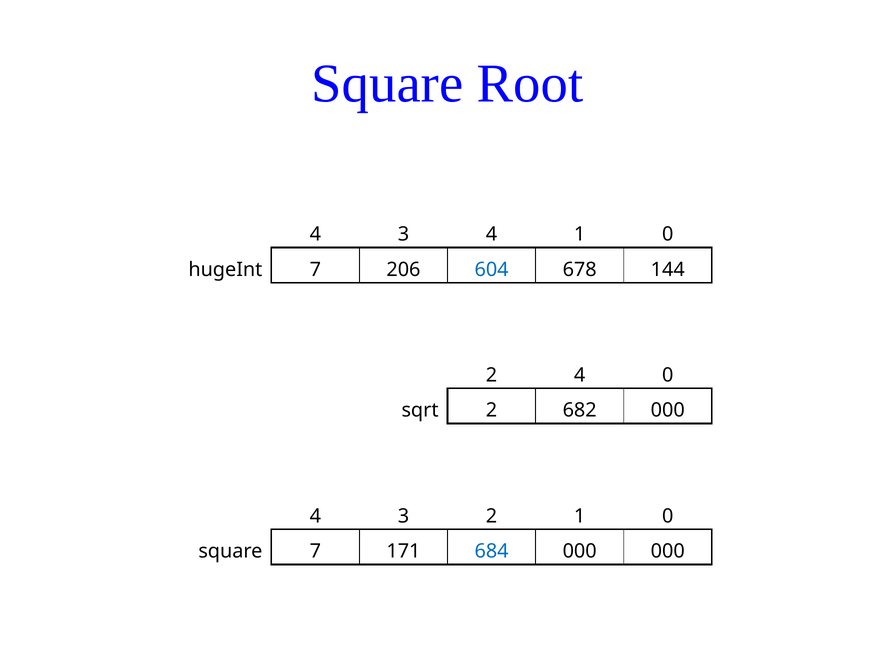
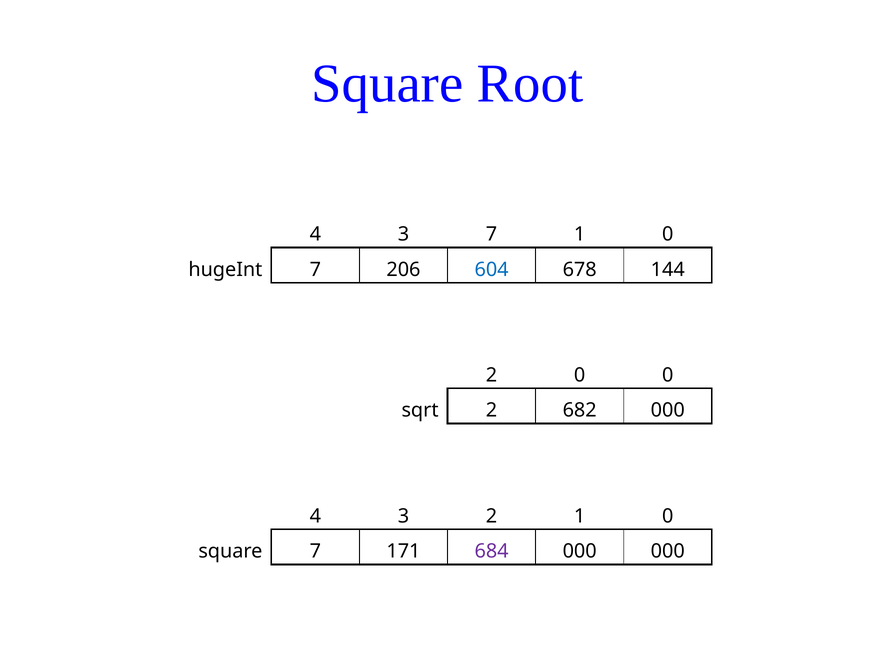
3 4: 4 -> 7 (492, 234)
2 4: 4 -> 0 (580, 375)
684 colour: blue -> purple (492, 552)
